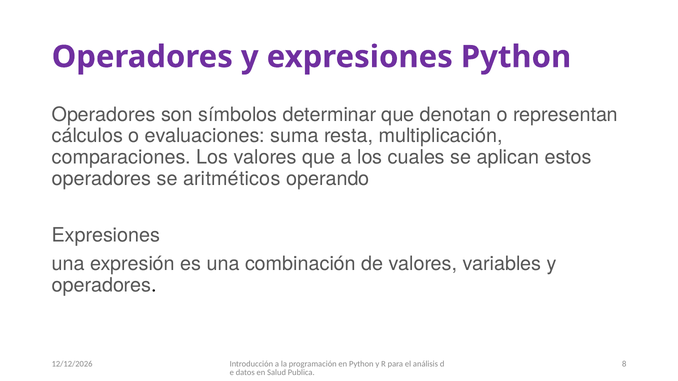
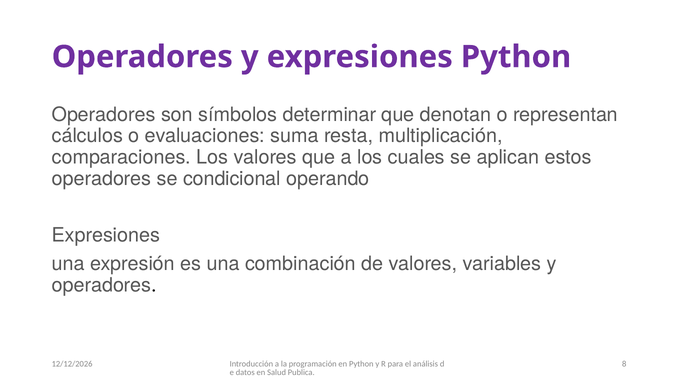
aritméticos: aritméticos -> condicional (232, 179)
